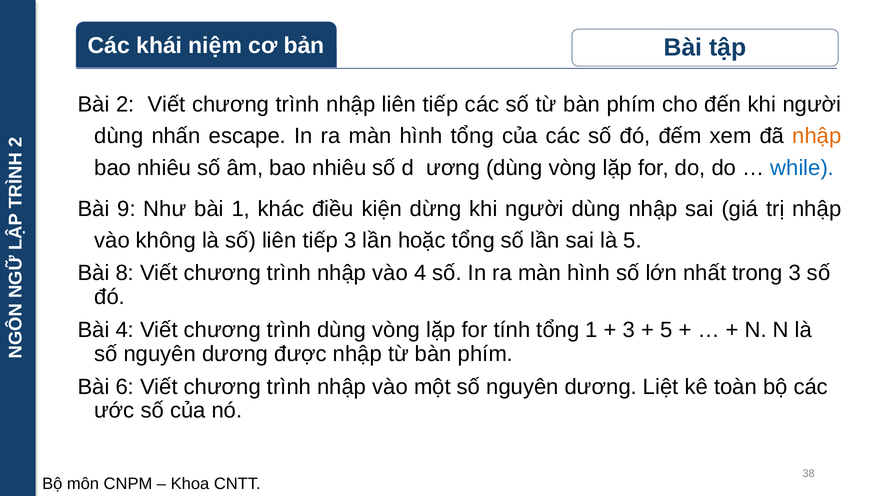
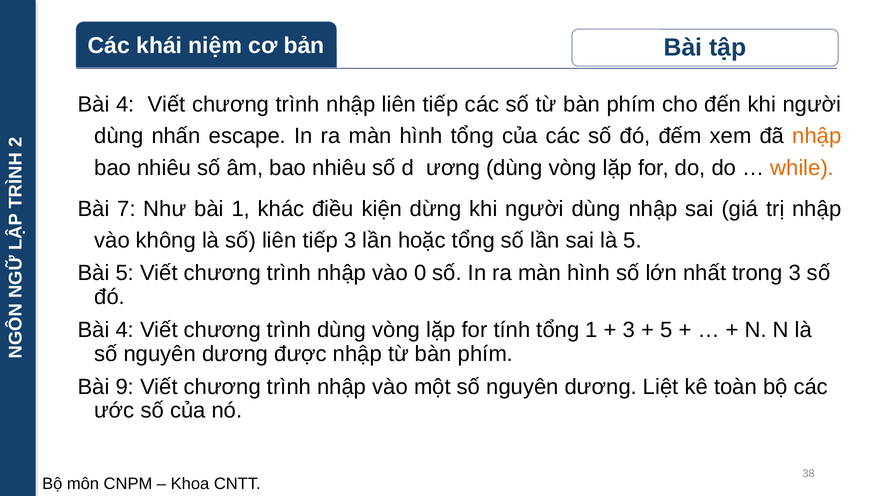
2: 2 -> 4 (125, 104)
while colour: blue -> orange (802, 168)
9: 9 -> 7 (127, 209)
Bài 8: 8 -> 5 (125, 273)
vào 4: 4 -> 0 (420, 273)
6: 6 -> 9 (125, 387)
